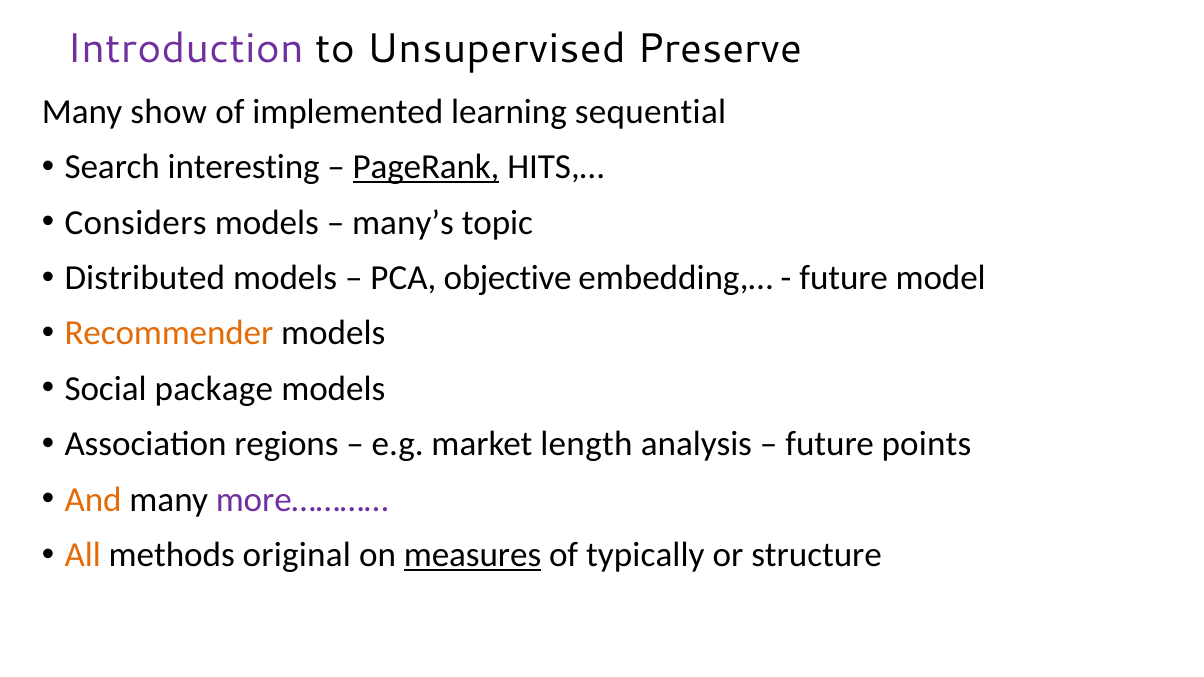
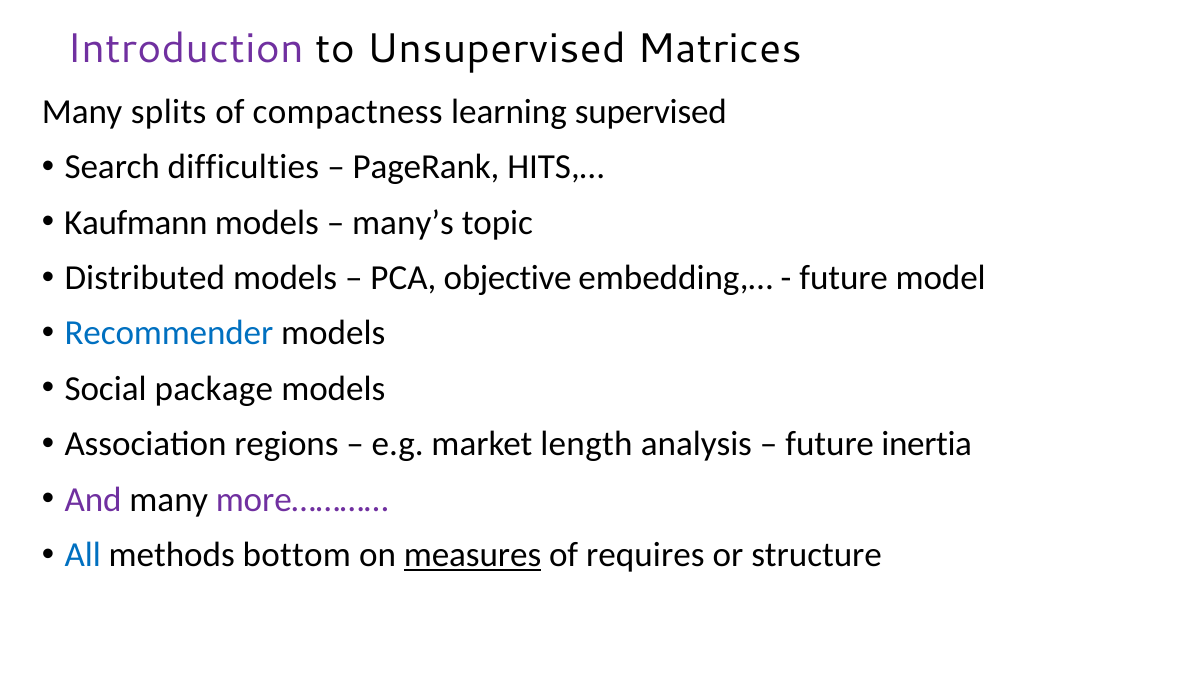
Preserve: Preserve -> Matrices (720, 49)
show: show -> splits (169, 112)
implemented: implemented -> compactness (348, 112)
sequential: sequential -> supervised (651, 112)
interesting: interesting -> difficulties (243, 167)
PageRank underline: present -> none (426, 167)
Considers: Considers -> Kaufmann (136, 223)
Recommender colour: orange -> blue (169, 333)
points: points -> inertia (927, 444)
And colour: orange -> purple (93, 500)
All colour: orange -> blue (83, 555)
original: original -> bottom (297, 555)
typically: typically -> requires (645, 555)
